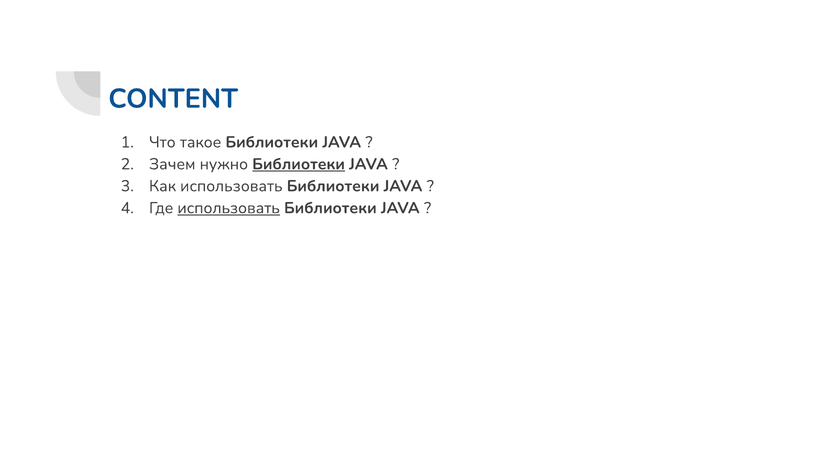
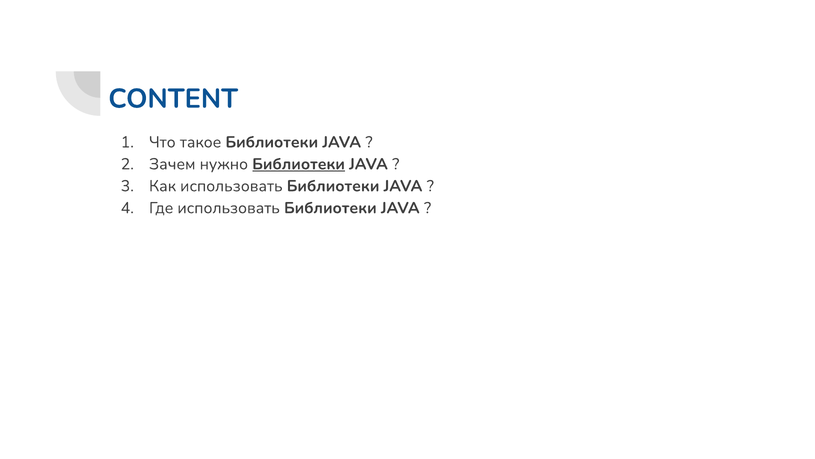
использовать underline: present -> none (229, 208)
